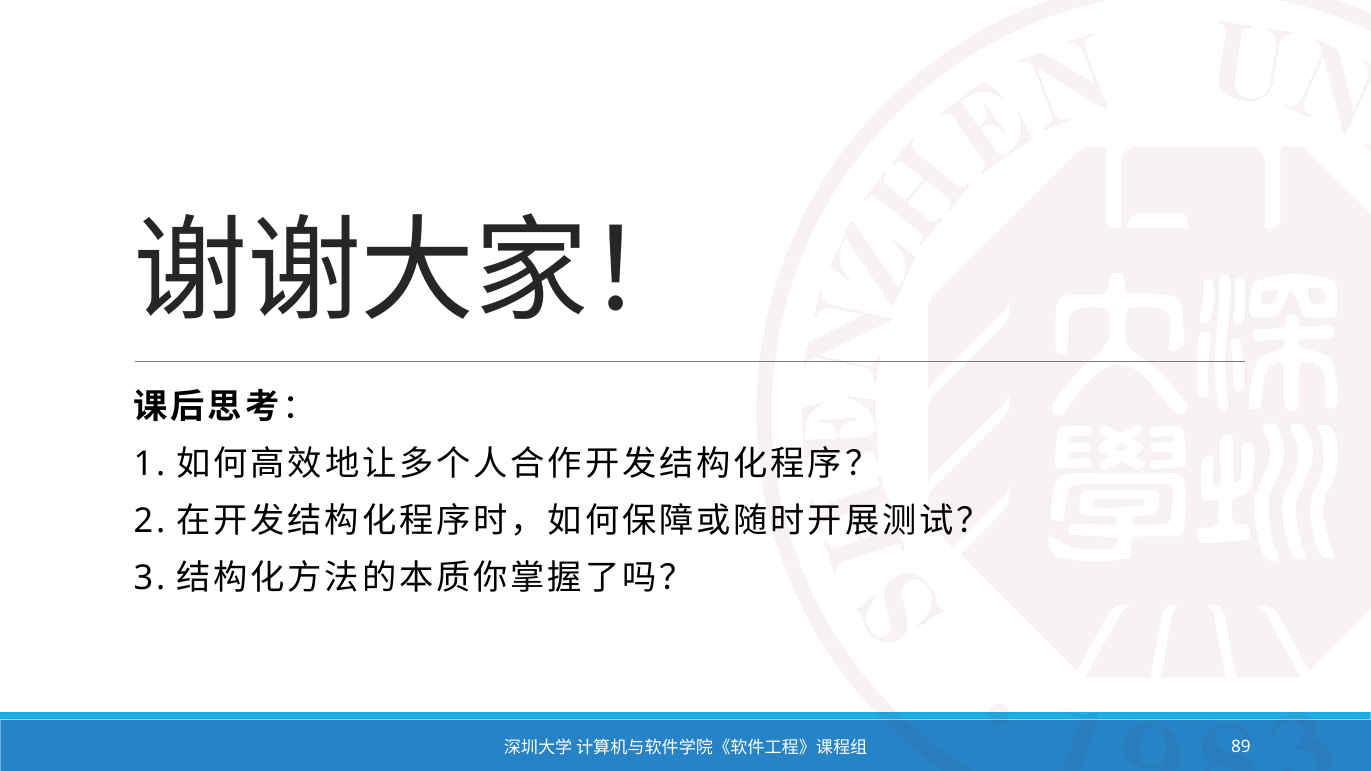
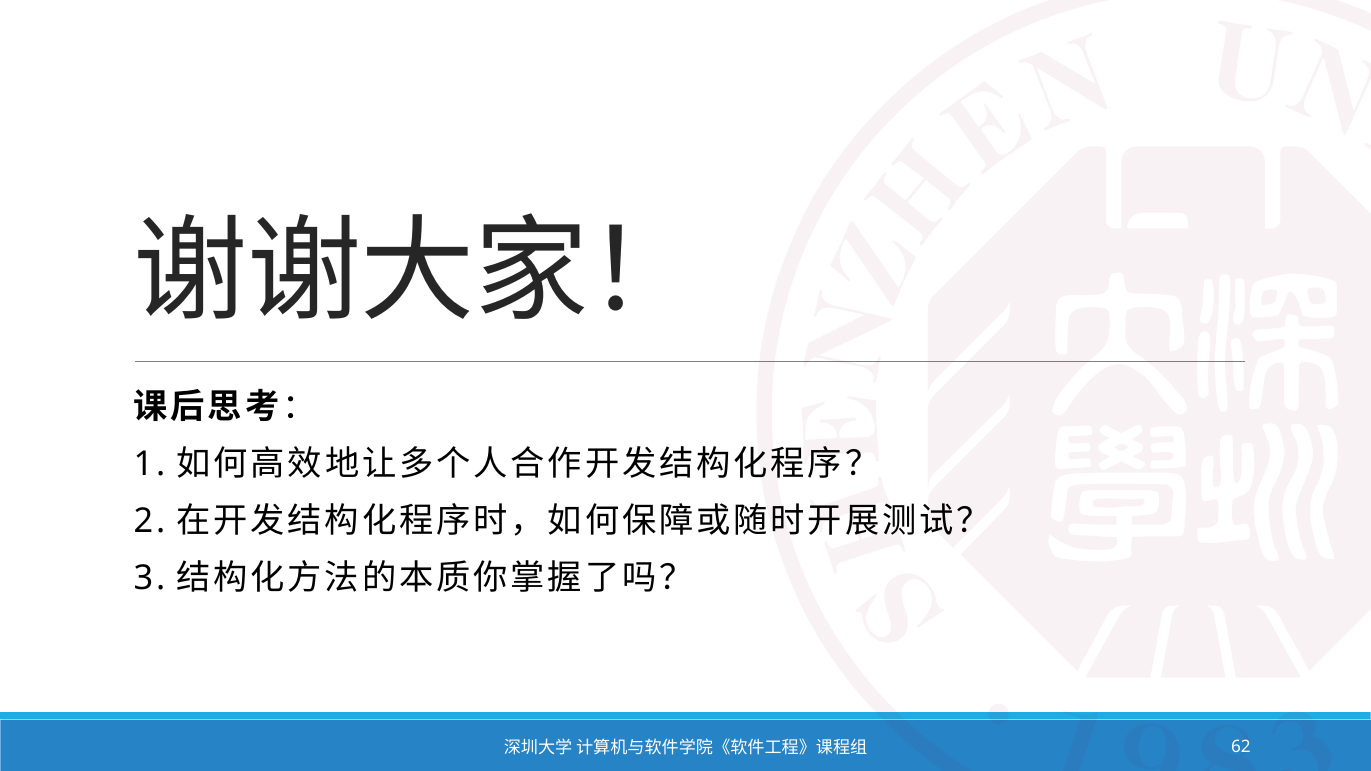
89: 89 -> 62 (1241, 747)
